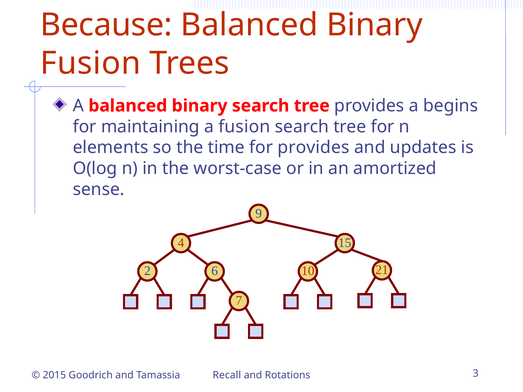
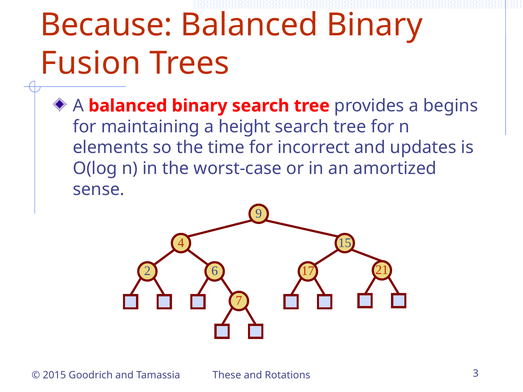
a fusion: fusion -> height (244, 127)
for provides: provides -> incorrect (314, 148)
10: 10 -> 17 (308, 271)
Recall: Recall -> These (227, 376)
